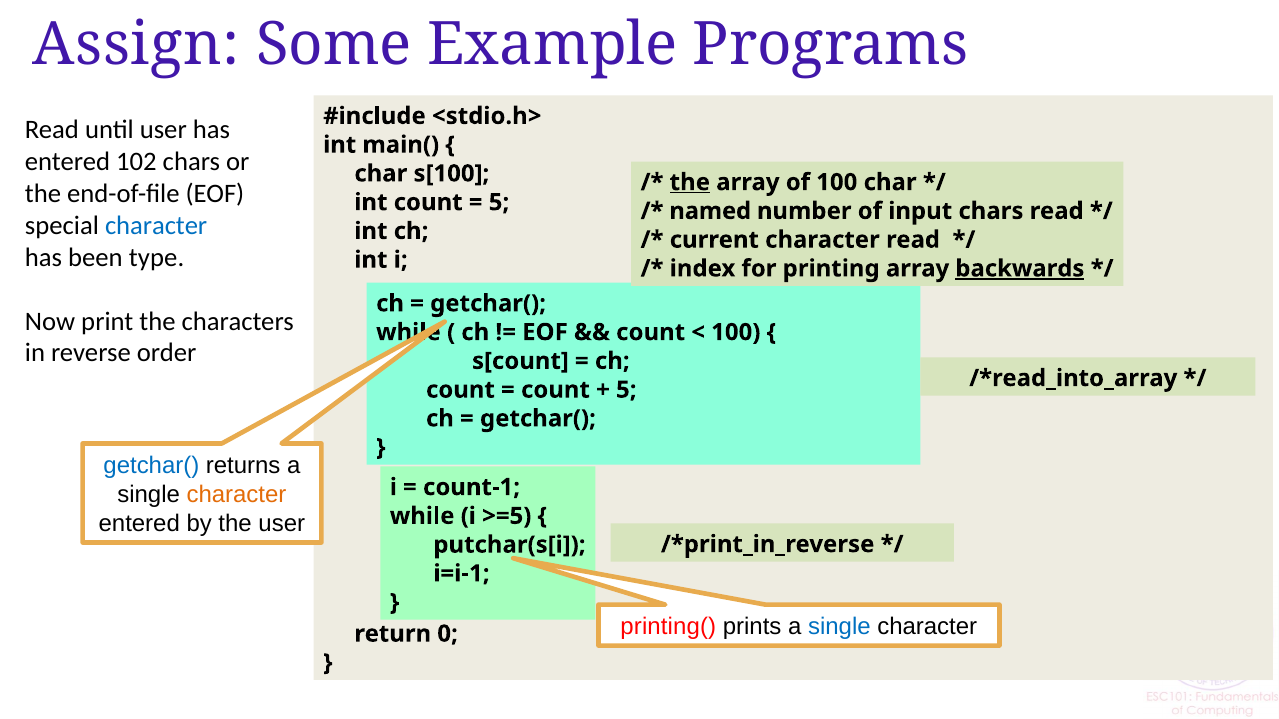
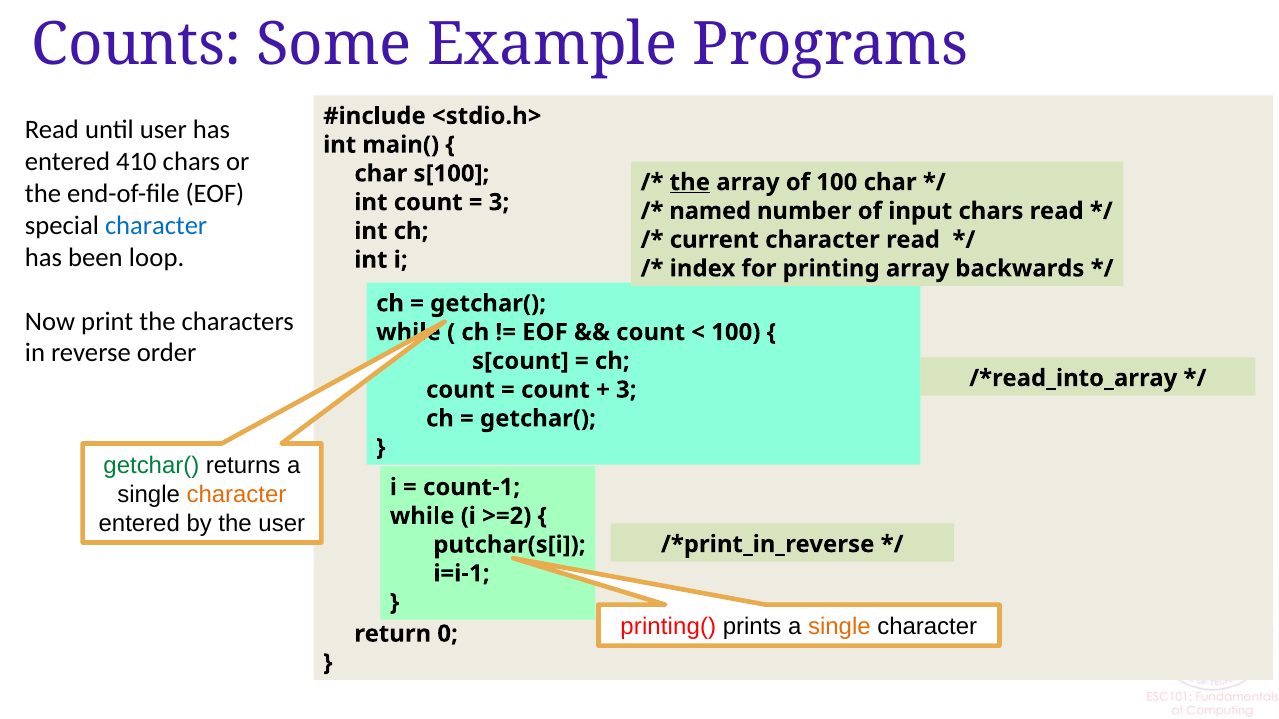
Assign: Assign -> Counts (137, 45)
102: 102 -> 410 (136, 161)
5: 5 -> 3 (499, 202)
type: type -> loop (157, 257)
backwards underline: present -> none (1020, 269)
5: 5 -> 3 (626, 390)
getchar( colour: blue -> green (151, 466)
>=5: >=5 -> >=2 (507, 516)
single colour: blue -> orange (839, 627)
